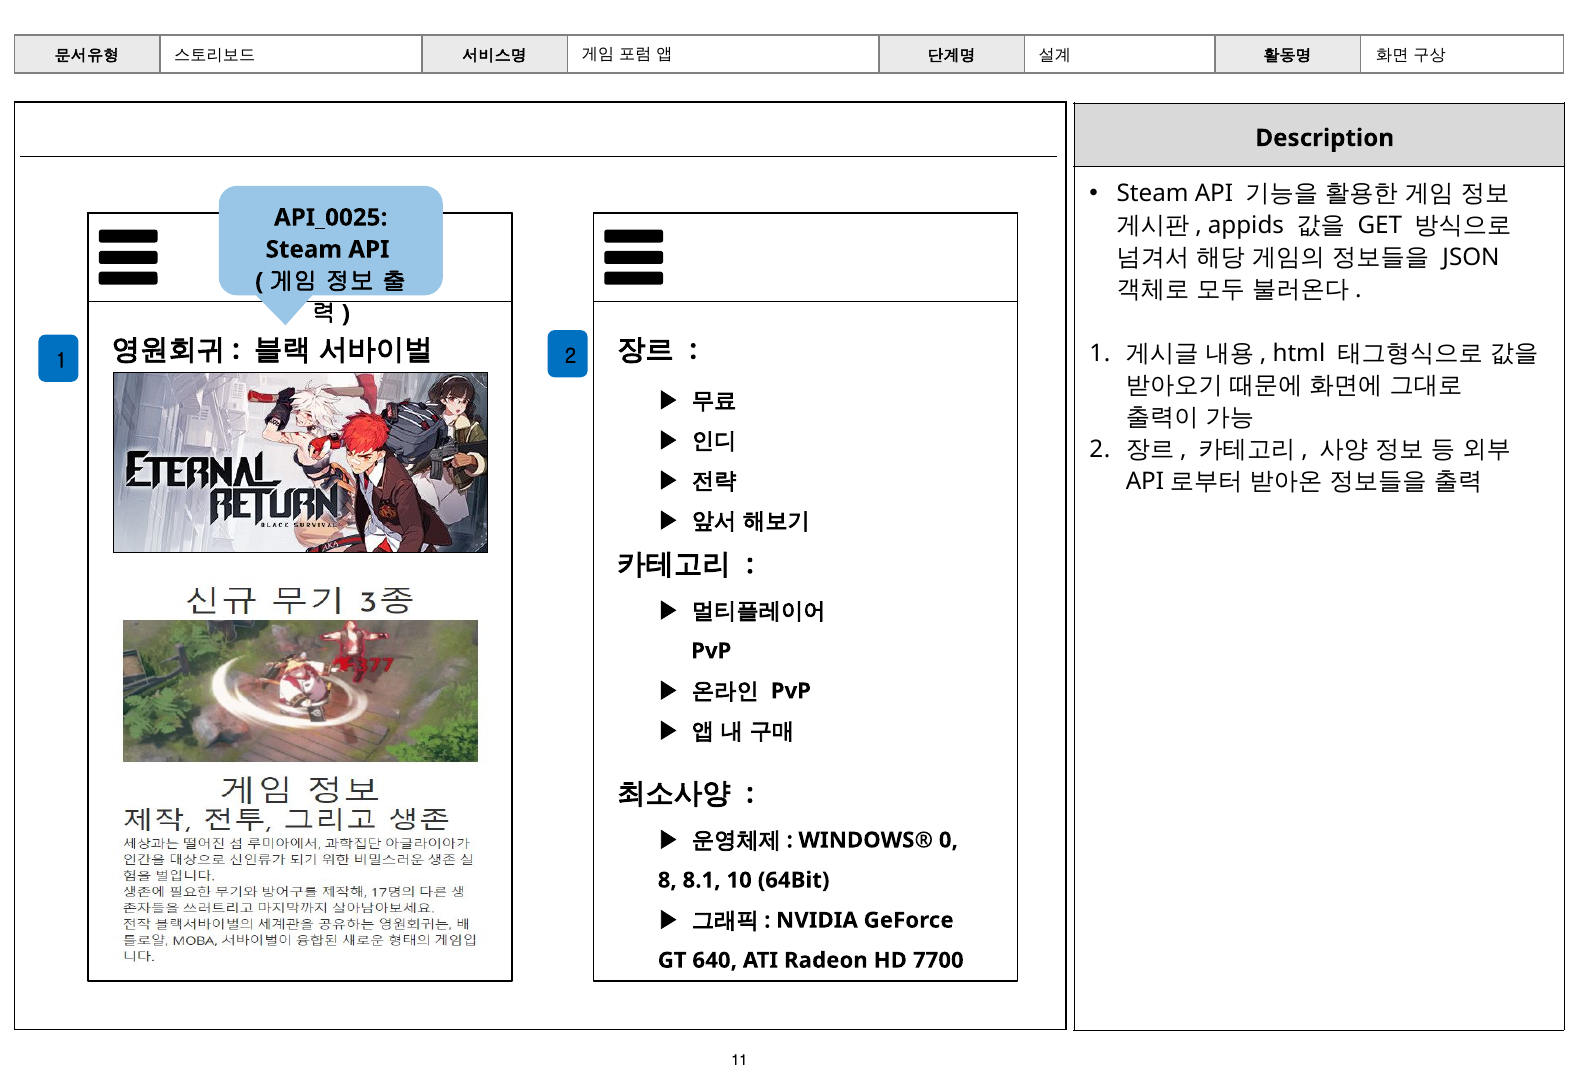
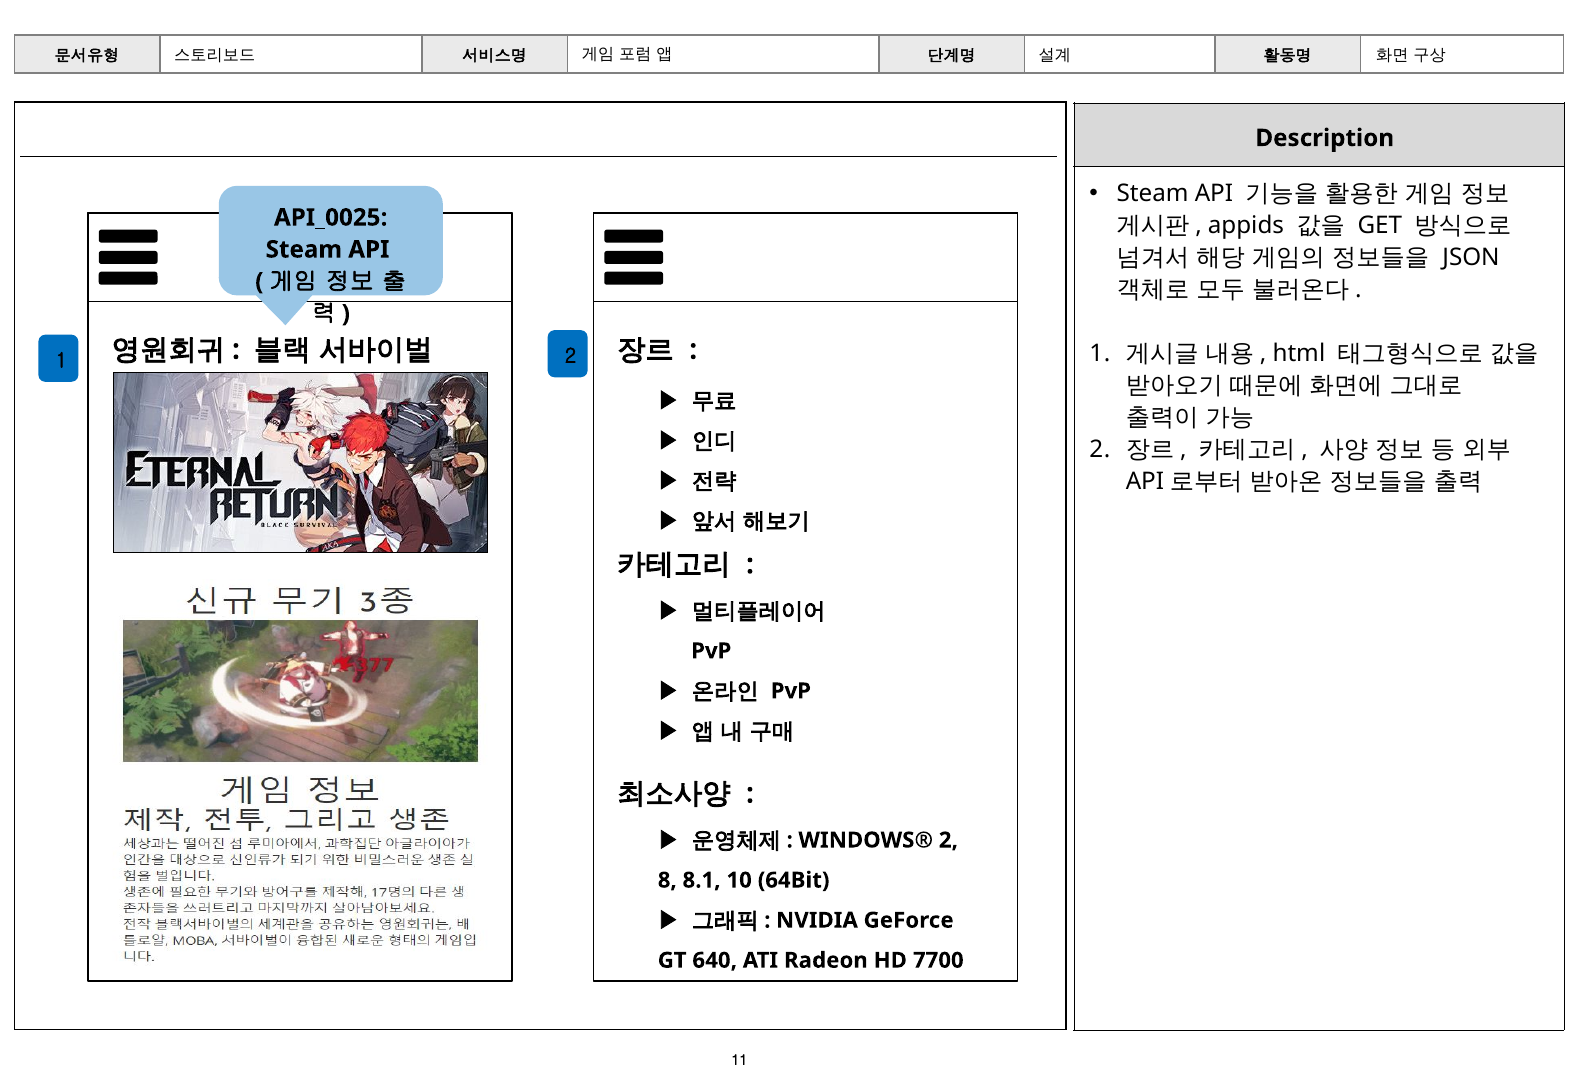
WINDOWS® 0: 0 -> 2 (948, 840)
